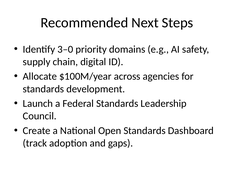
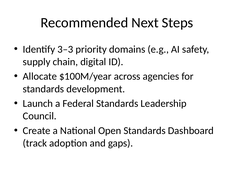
3–0: 3–0 -> 3–3 (65, 49)
